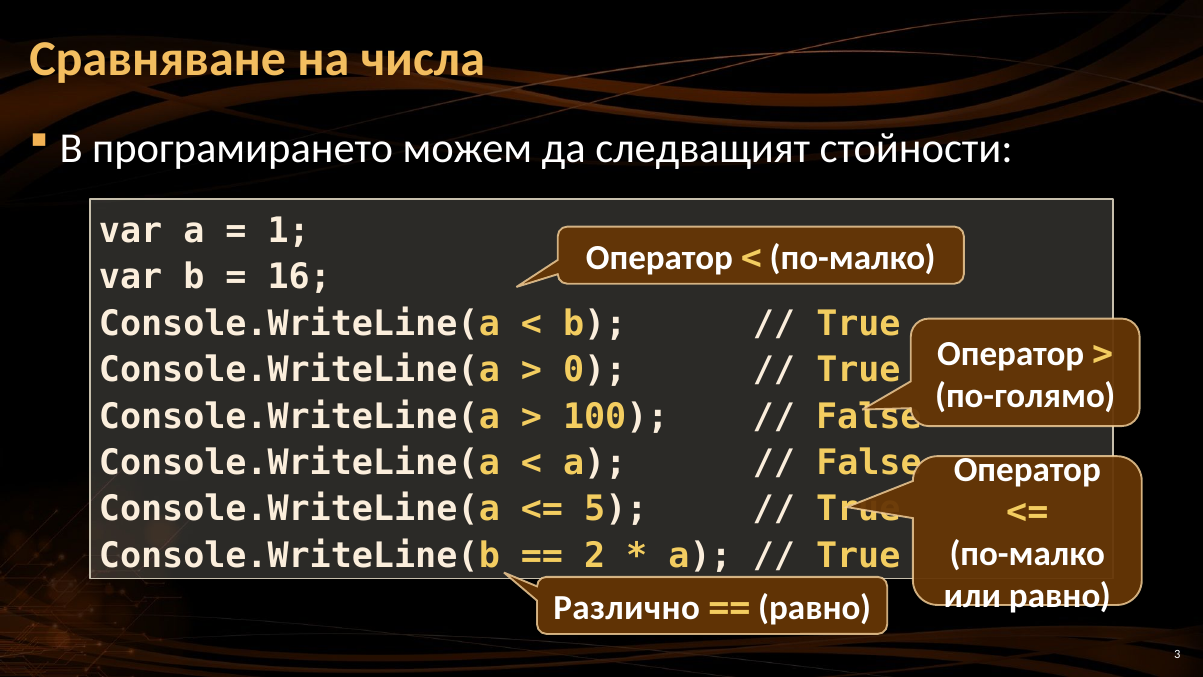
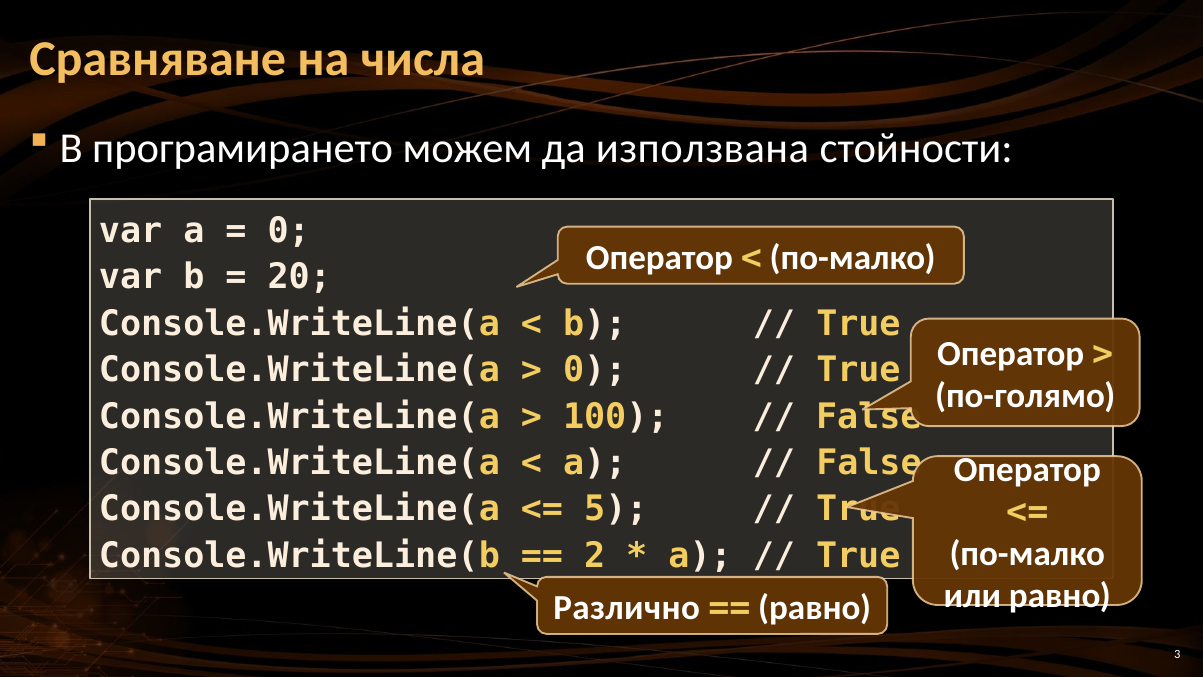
следващият: следващият -> използвана (702, 148)
1: 1 -> 0 (289, 231)
16: 16 -> 20 (299, 277)
